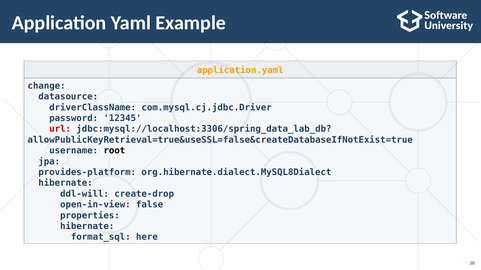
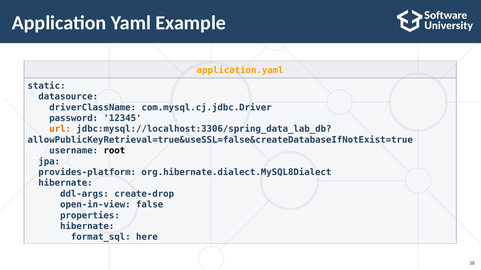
change: change -> static (47, 86)
url colour: red -> orange (60, 129)
ddl-will: ddl-will -> ddl-args (85, 194)
